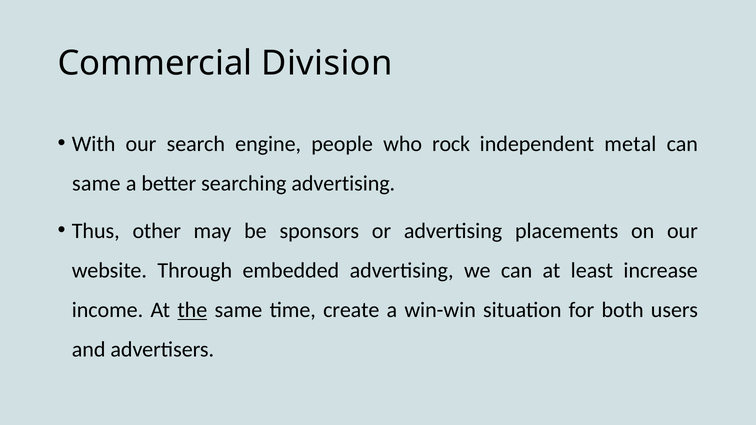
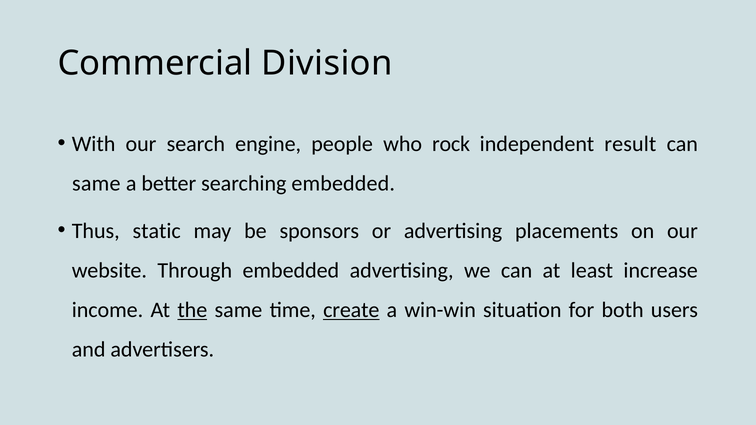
metal: metal -> result (630, 144)
searching advertising: advertising -> embedded (343, 184)
other: other -> static (157, 231)
create underline: none -> present (351, 310)
